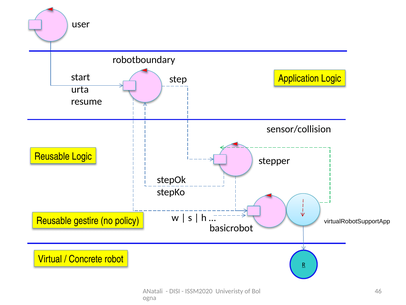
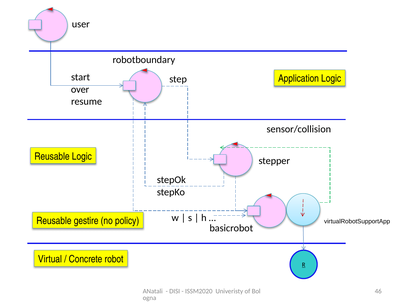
urta: urta -> over (80, 89)
